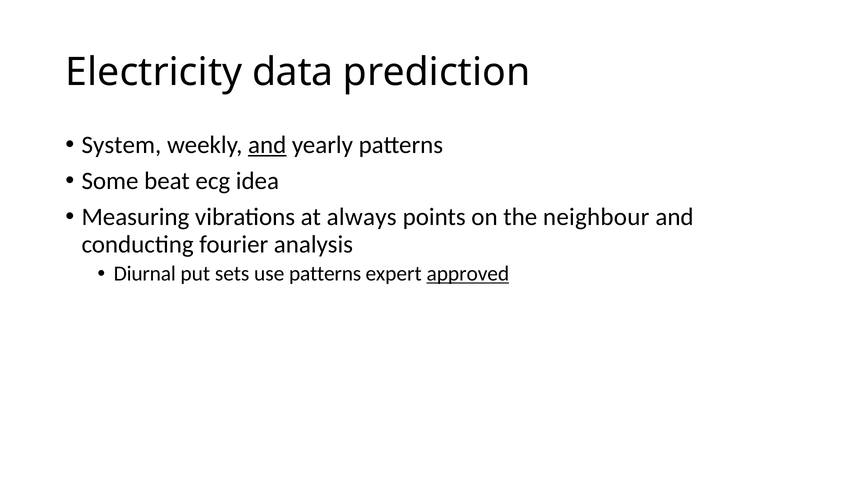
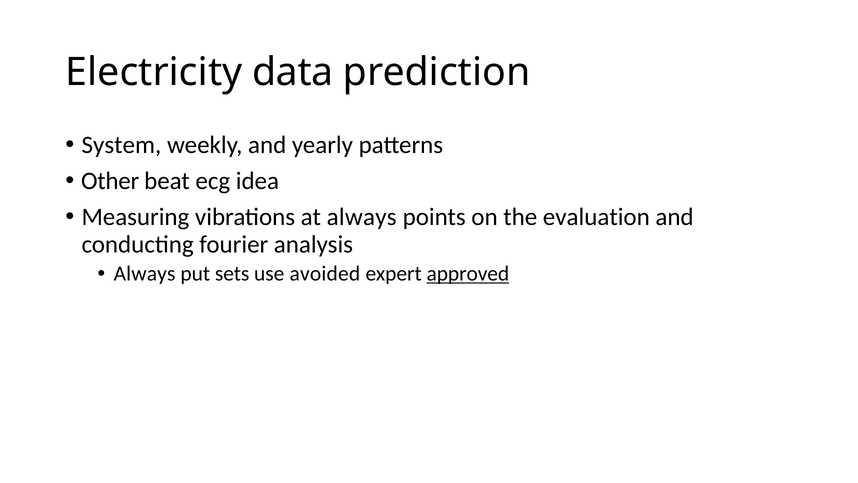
and underline: present -> none (267, 145)
Some: Some -> Other (110, 181)
neighbour: neighbour -> evaluation (596, 217)
Diurnal: Diurnal -> Always (145, 274)
use patterns: patterns -> avoided (325, 274)
